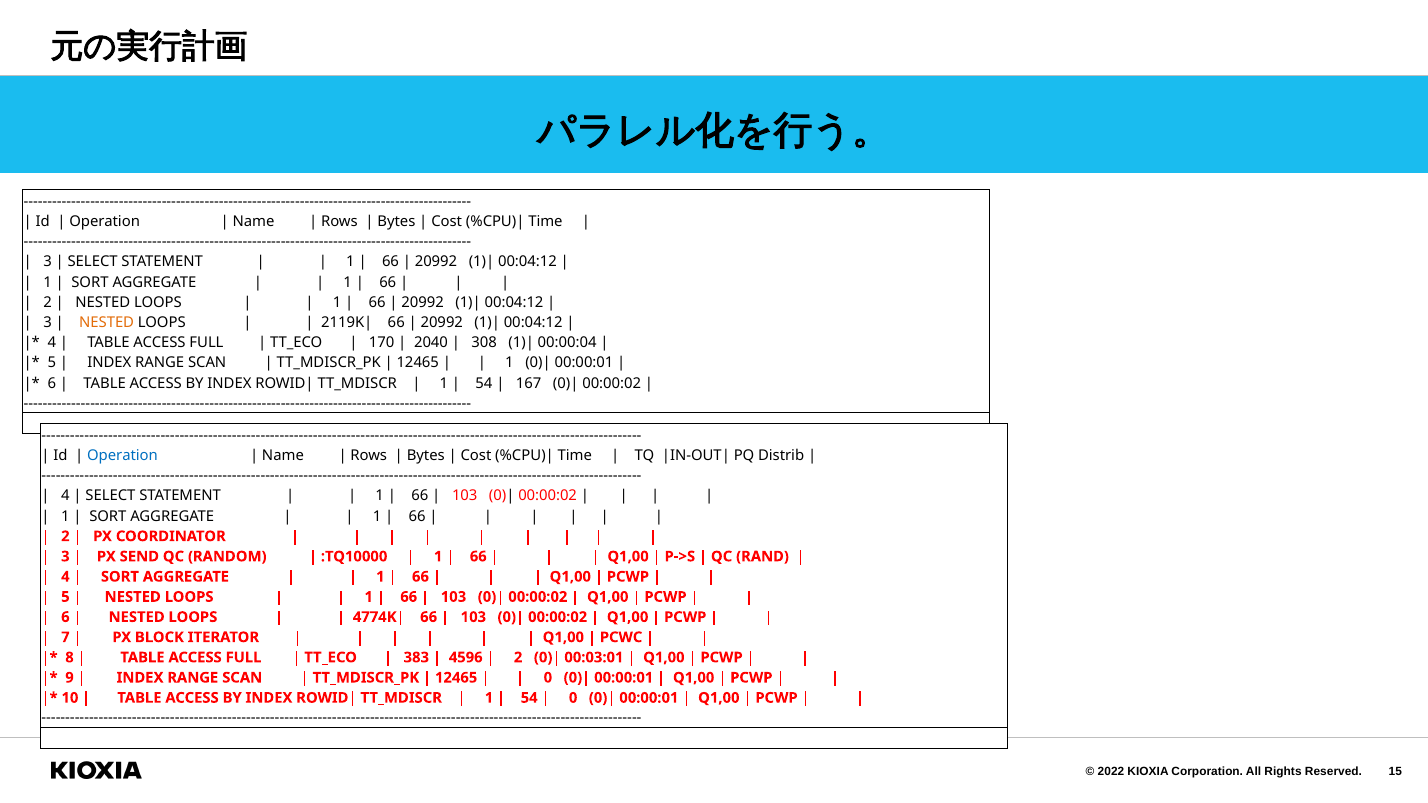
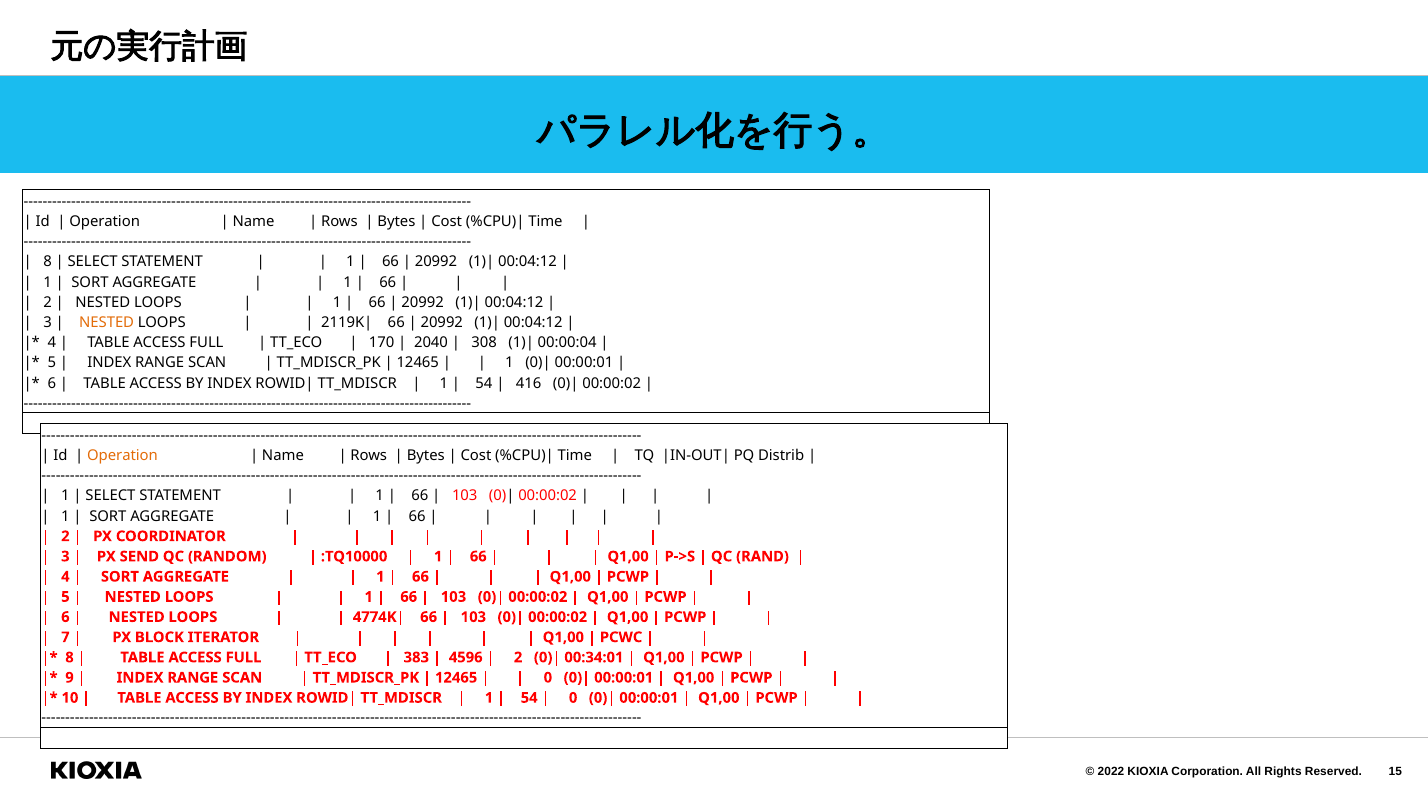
3: 3 -> 8 (48, 262)
167: 167 -> 416 (529, 383)
Operation colour: blue -> orange (123, 456)
4: 4 -> 1 (65, 496)
00:03:01: 00:03:01 -> 00:34:01 (594, 658)
